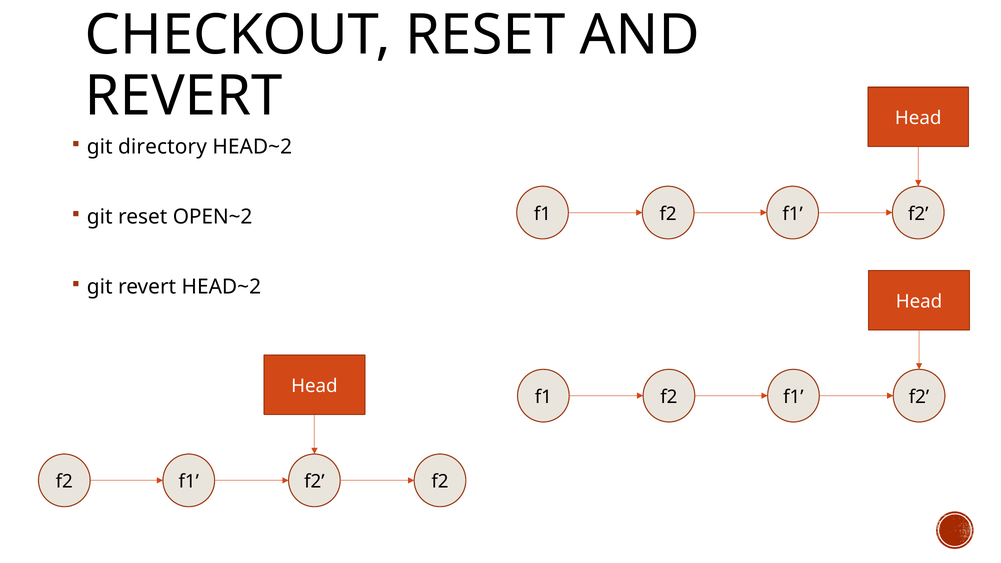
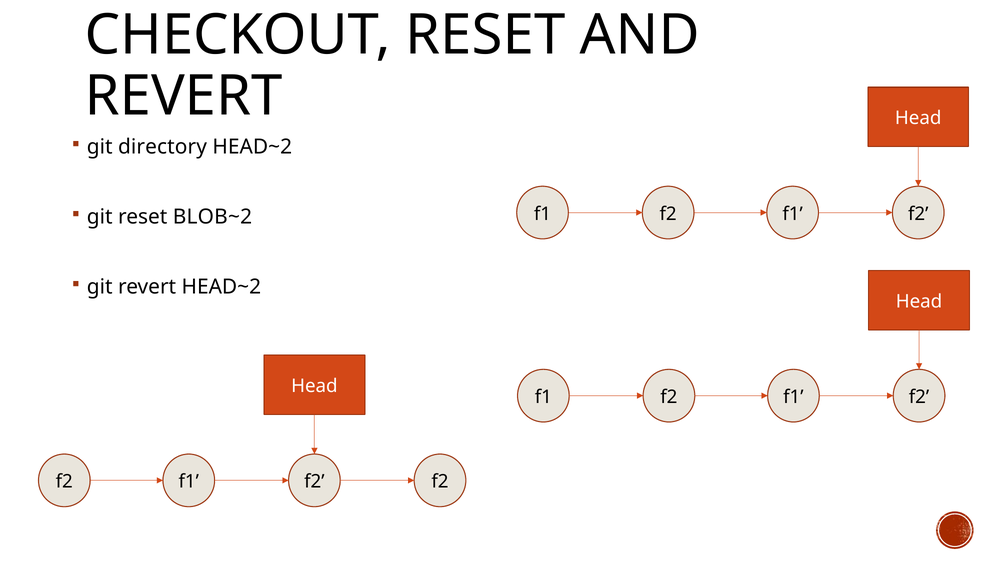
OPEN~2: OPEN~2 -> BLOB~2 (212, 217)
